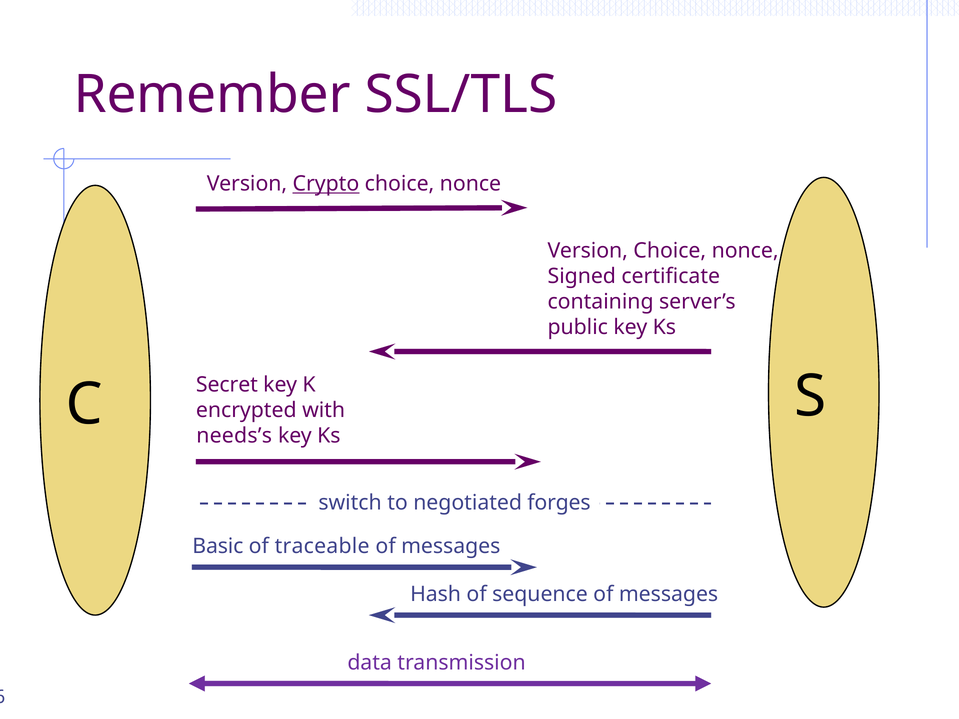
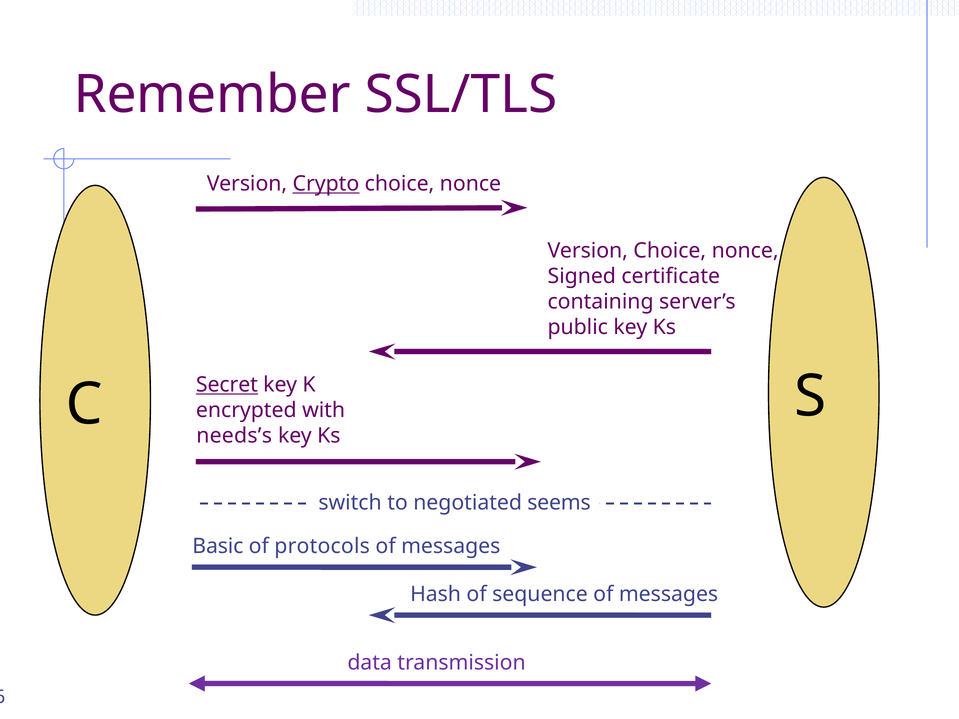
Secret underline: none -> present (227, 385)
forges: forges -> seems (559, 503)
traceable: traceable -> protocols (322, 546)
